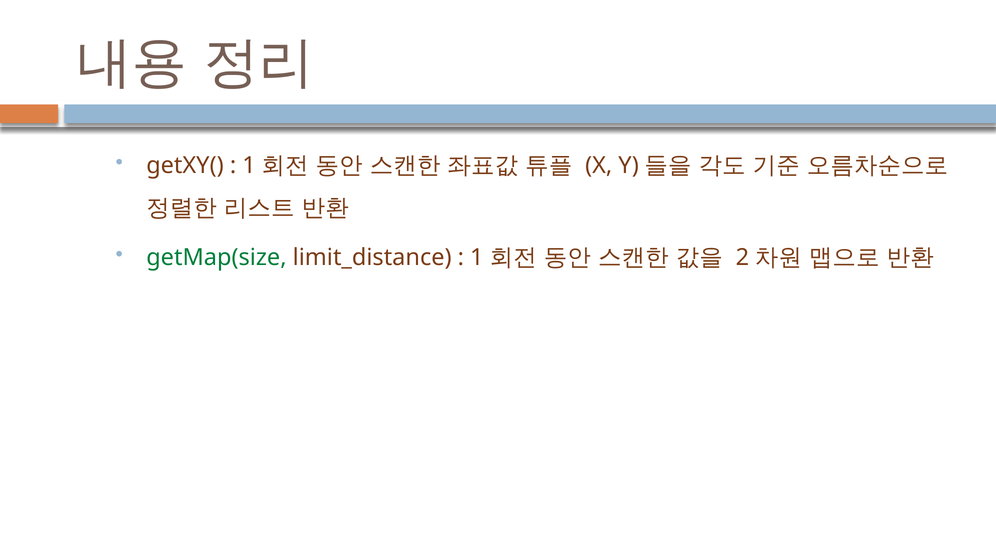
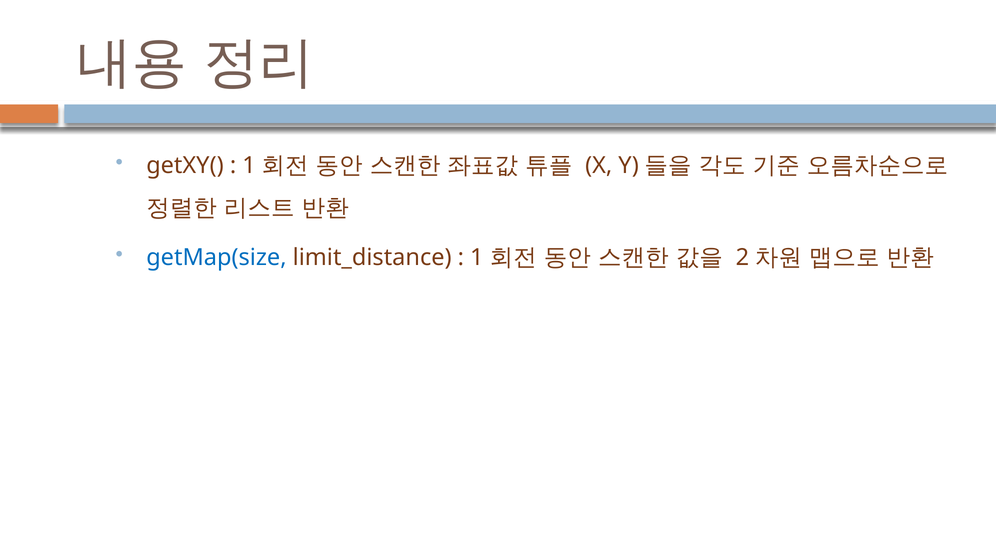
getMap(size colour: green -> blue (216, 258)
